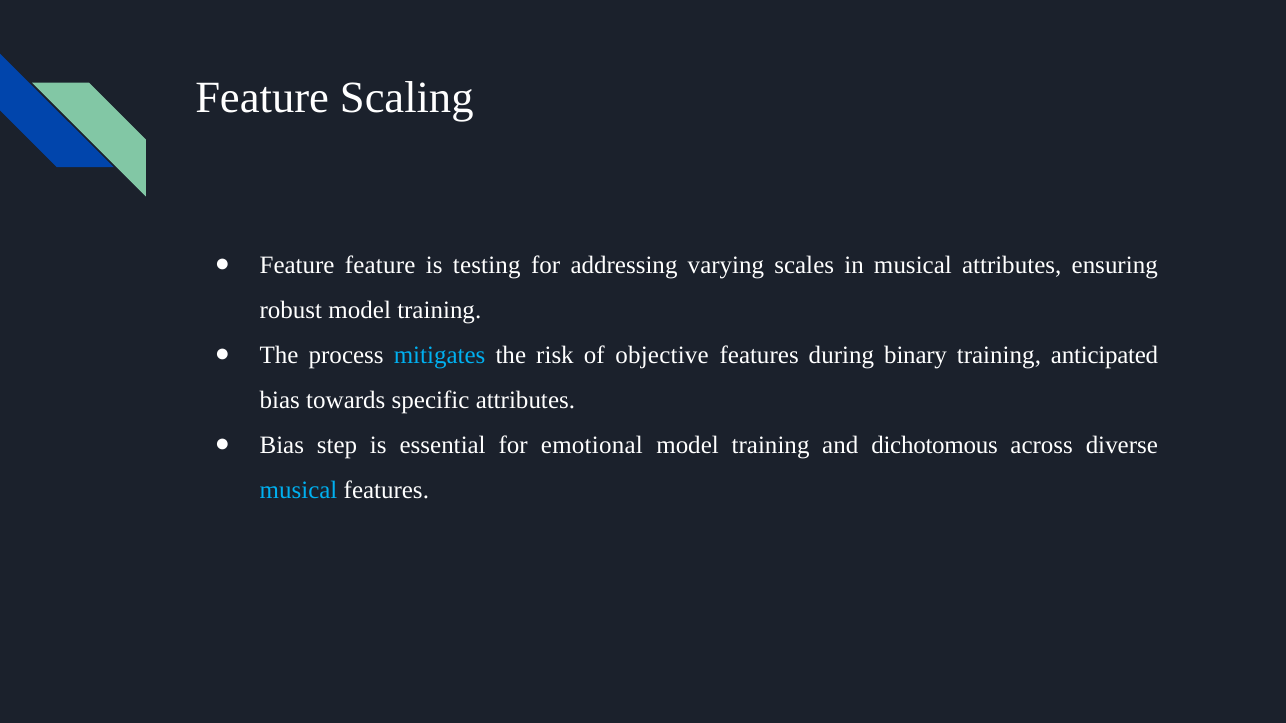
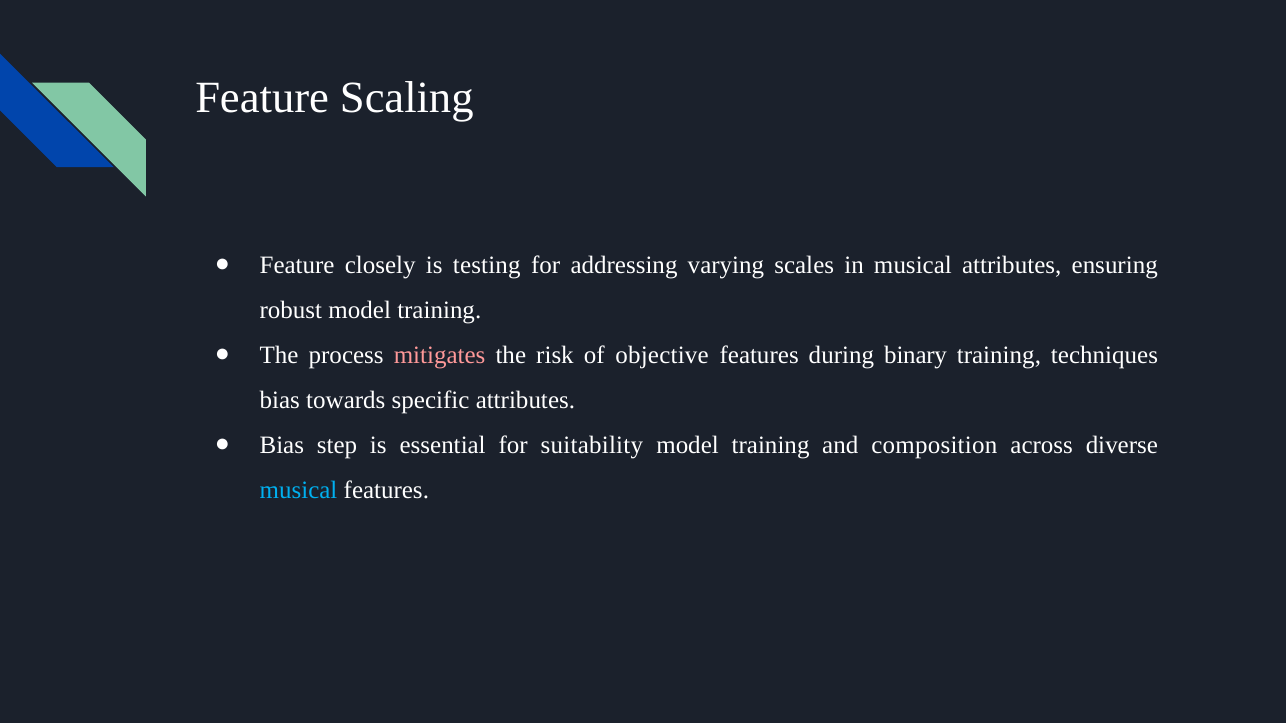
Feature feature: feature -> closely (380, 265)
mitigates colour: light blue -> pink (440, 355)
anticipated: anticipated -> techniques (1104, 355)
emotional: emotional -> suitability (592, 446)
dichotomous: dichotomous -> composition (934, 446)
